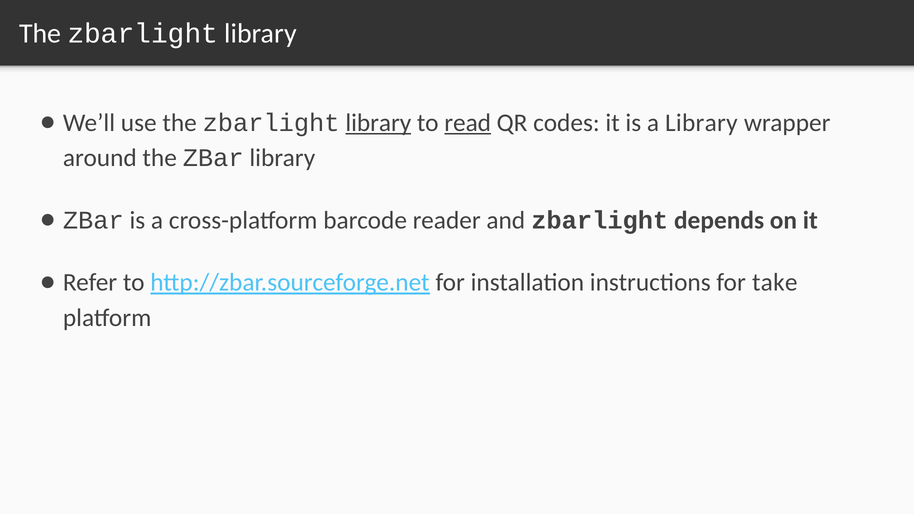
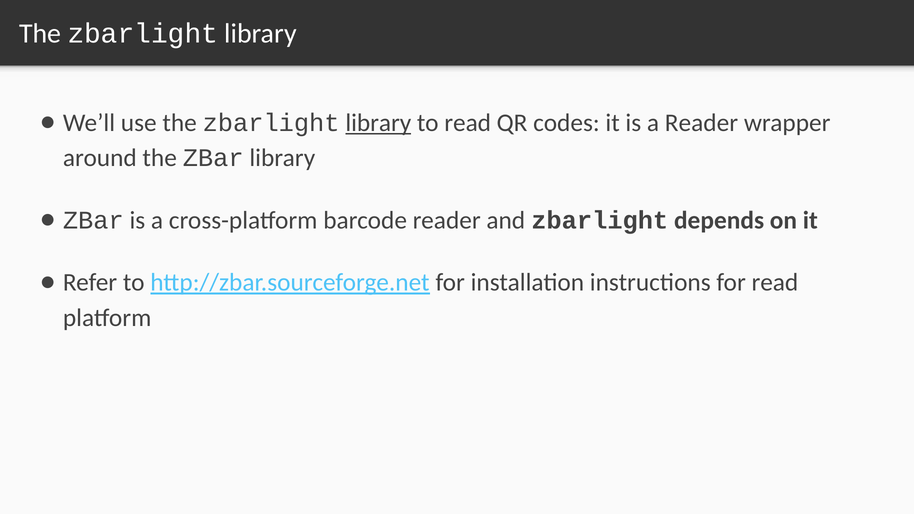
read underline: present -> none (468, 123)
a Library: Library -> Reader (701, 123)
for take: take -> read (775, 283)
